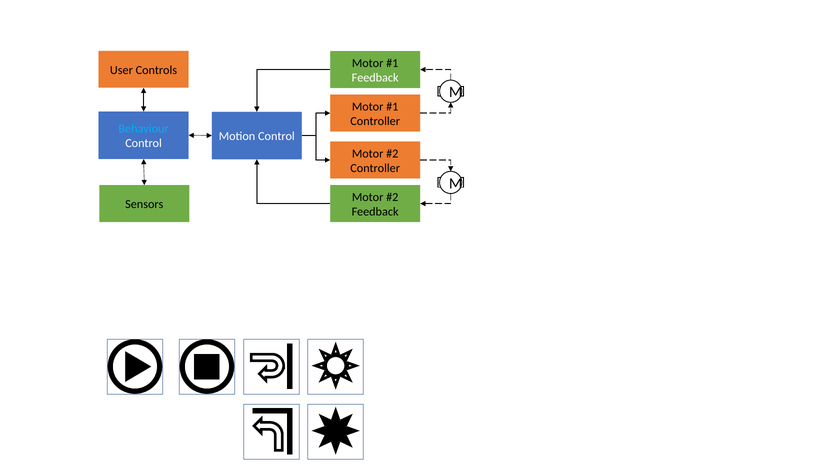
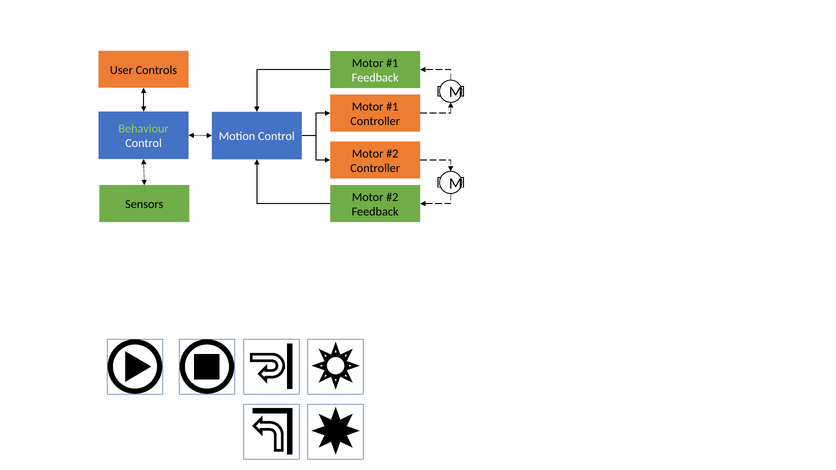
Behaviour colour: light blue -> light green (144, 129)
